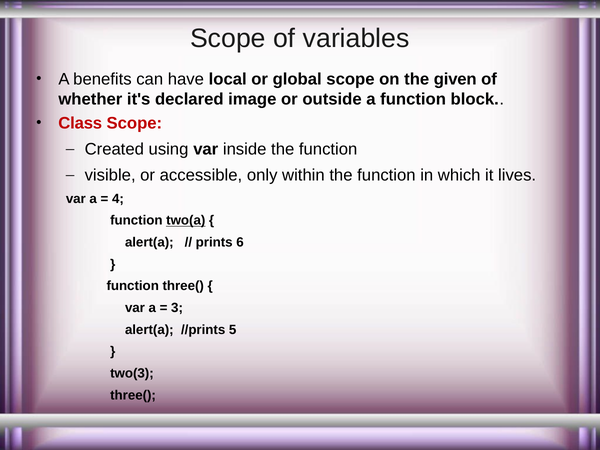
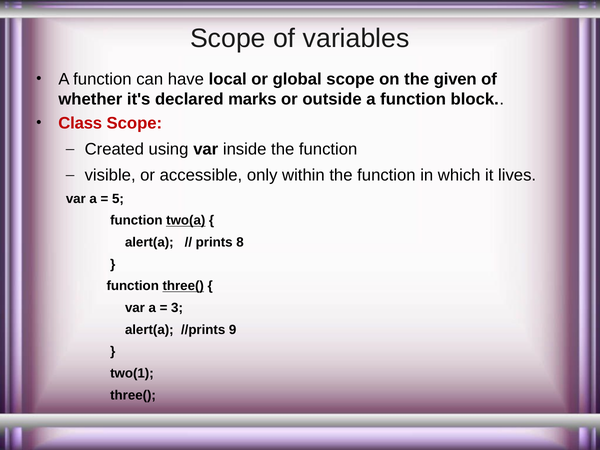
benefits: benefits -> function (102, 79)
image: image -> marks (252, 99)
4: 4 -> 5 (118, 199)
6: 6 -> 8 (240, 242)
three( underline: none -> present (183, 286)
5: 5 -> 9 (233, 330)
two(3: two(3 -> two(1 (132, 373)
